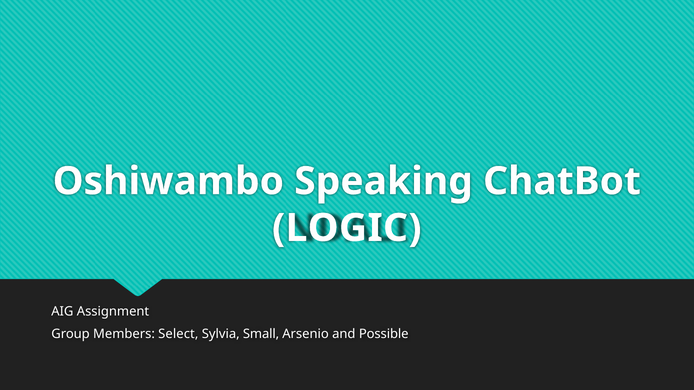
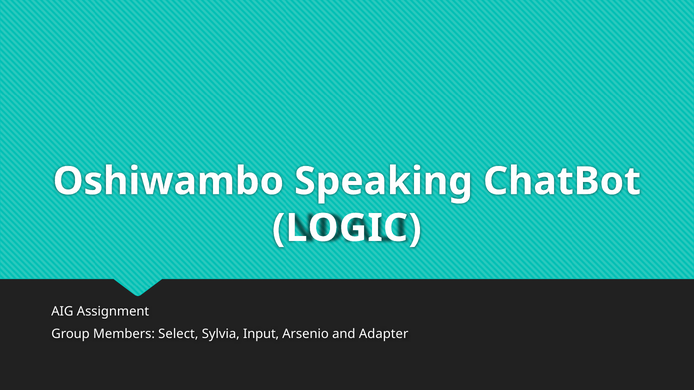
Small: Small -> Input (261, 334)
Possible: Possible -> Adapter (384, 334)
